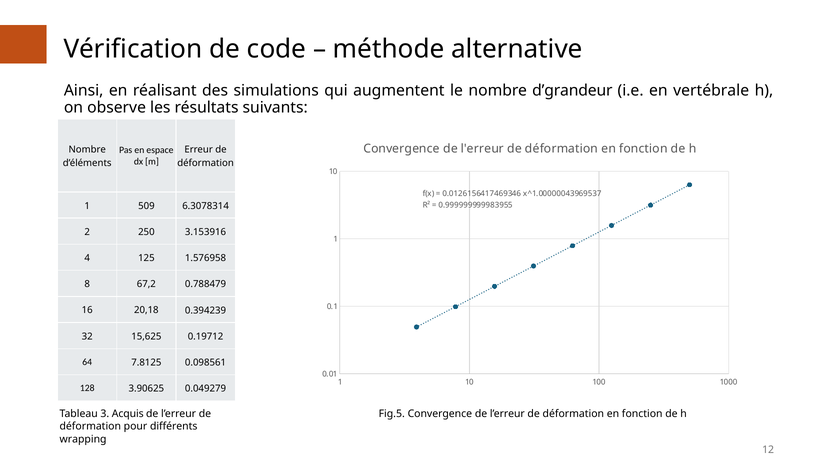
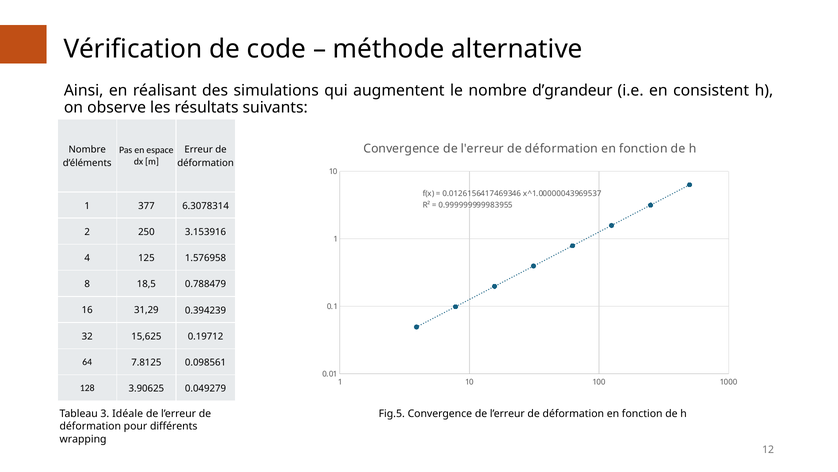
vertébrale: vertébrale -> consistent (711, 91)
509: 509 -> 377 (146, 206)
67,2: 67,2 -> 18,5 (146, 284)
20,18: 20,18 -> 31,29 (146, 310)
Acquis: Acquis -> Idéale (128, 413)
